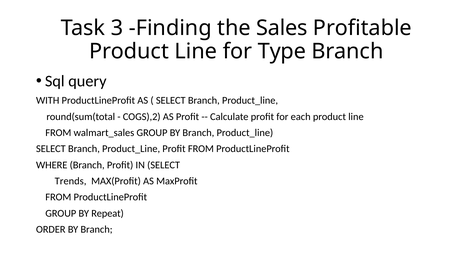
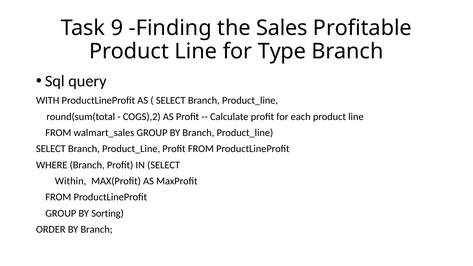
3: 3 -> 9 (117, 28)
Trends: Trends -> Within (71, 181)
Repeat: Repeat -> Sorting (108, 213)
